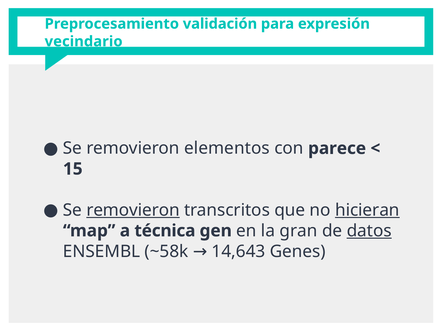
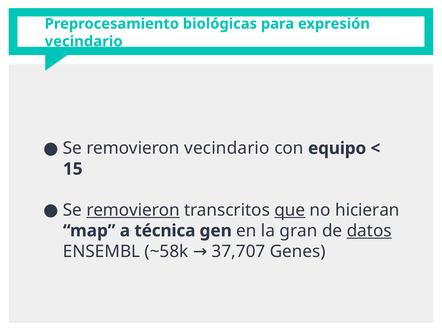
validación: validación -> biológicas (220, 24)
removieron elementos: elementos -> vecindario (227, 149)
parece: parece -> equipo (337, 149)
que underline: none -> present (290, 210)
hicieran underline: present -> none (367, 210)
14,643: 14,643 -> 37,707 (238, 252)
